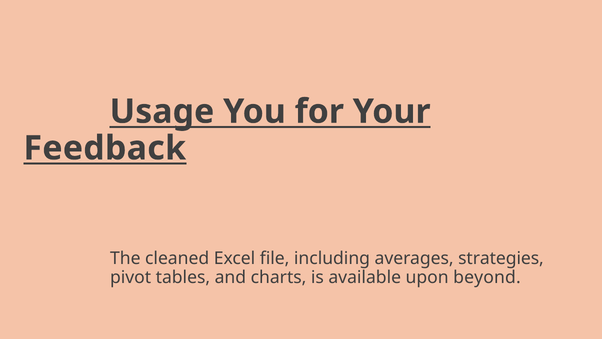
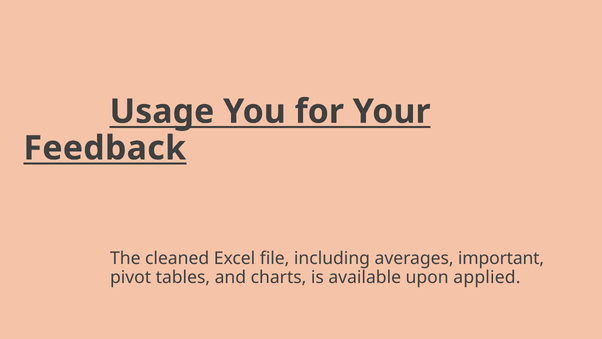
strategies: strategies -> important (501, 258)
beyond: beyond -> applied (487, 277)
